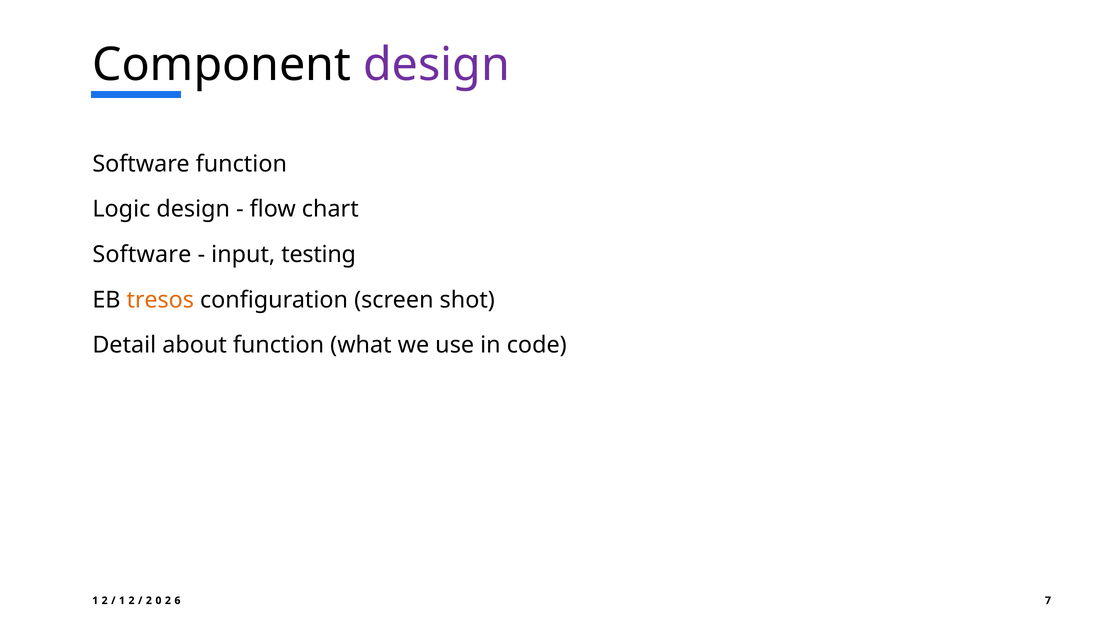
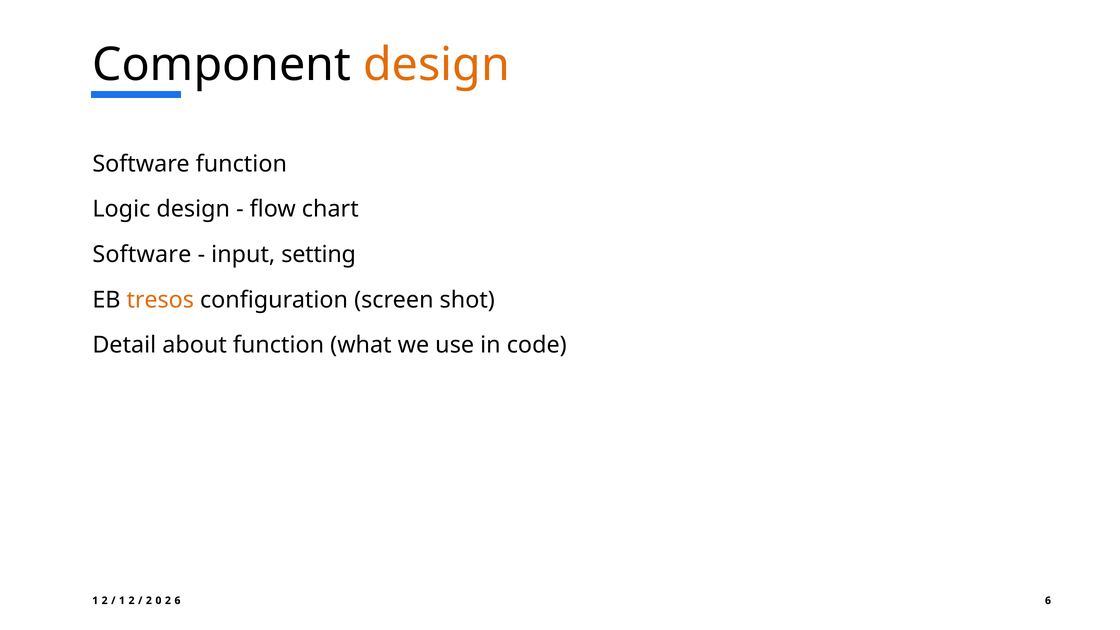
design colour: purple -> orange (437, 65)
testing: testing -> setting (319, 255)
7: 7 -> 6 (1048, 601)
